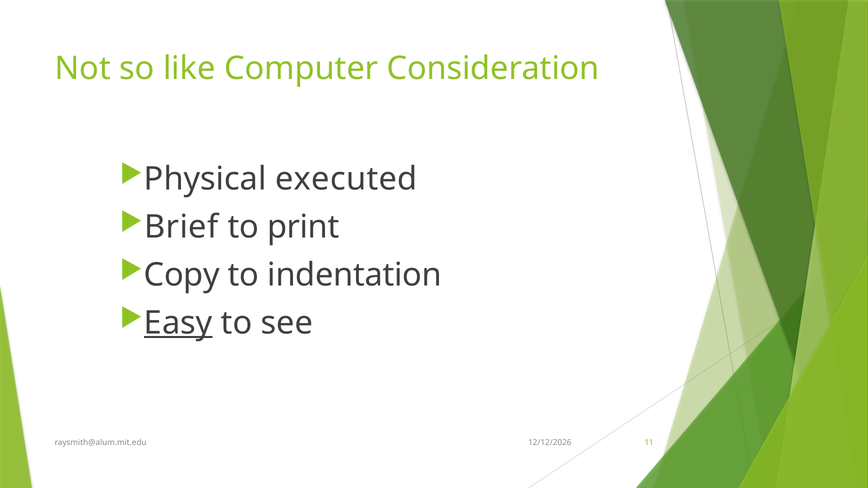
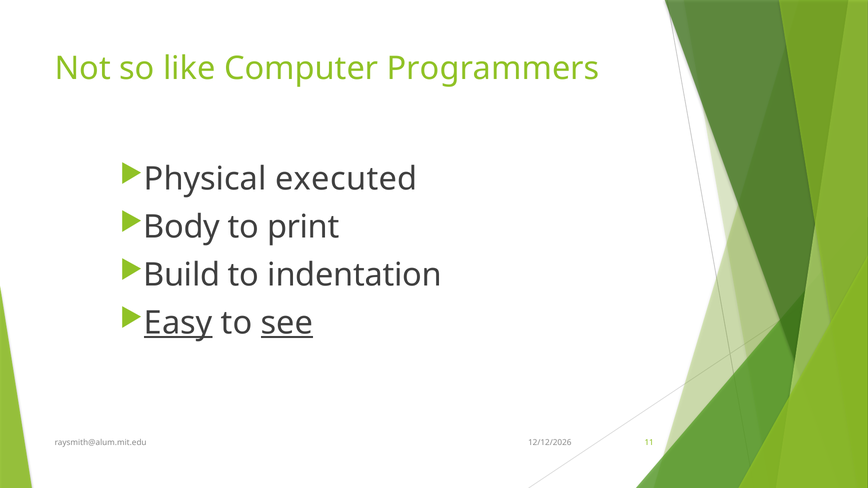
Consideration: Consideration -> Programmers (493, 68)
Brief: Brief -> Body (182, 227)
Copy: Copy -> Build (182, 275)
see underline: none -> present (287, 323)
